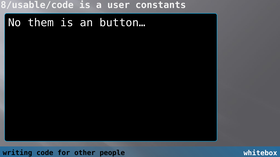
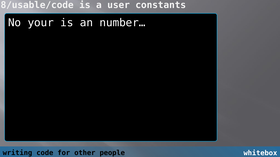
them: them -> your (41, 23)
button…: button… -> number… (122, 23)
